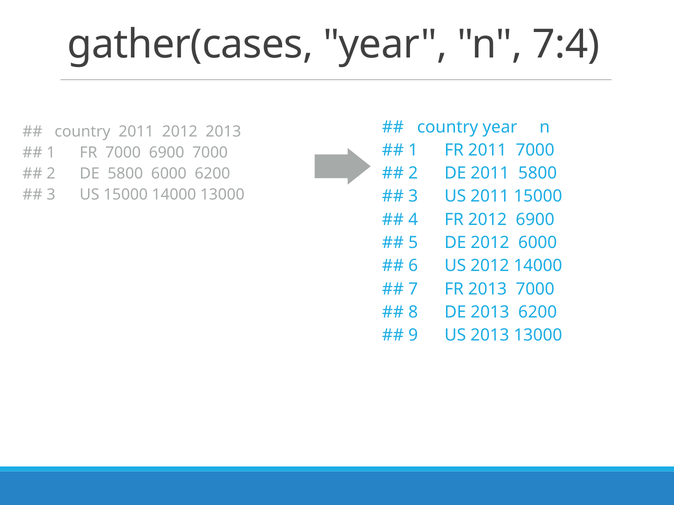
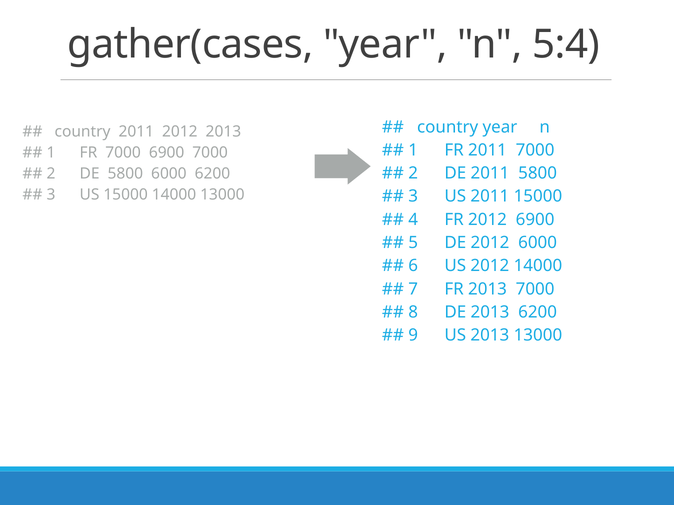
7:4: 7:4 -> 5:4 (566, 45)
